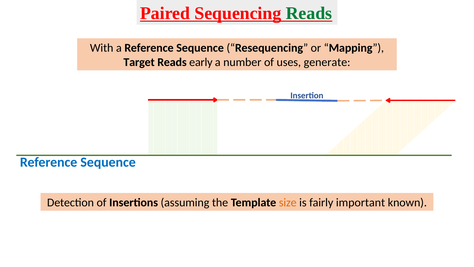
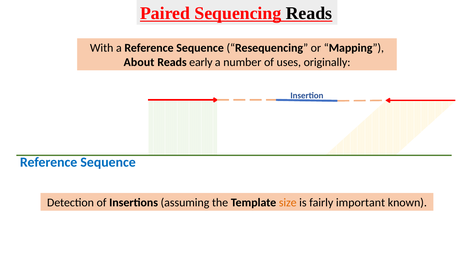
Reads colour: green -> black (309, 13)
Target: Target -> About (139, 62)
generate: generate -> originally (327, 62)
